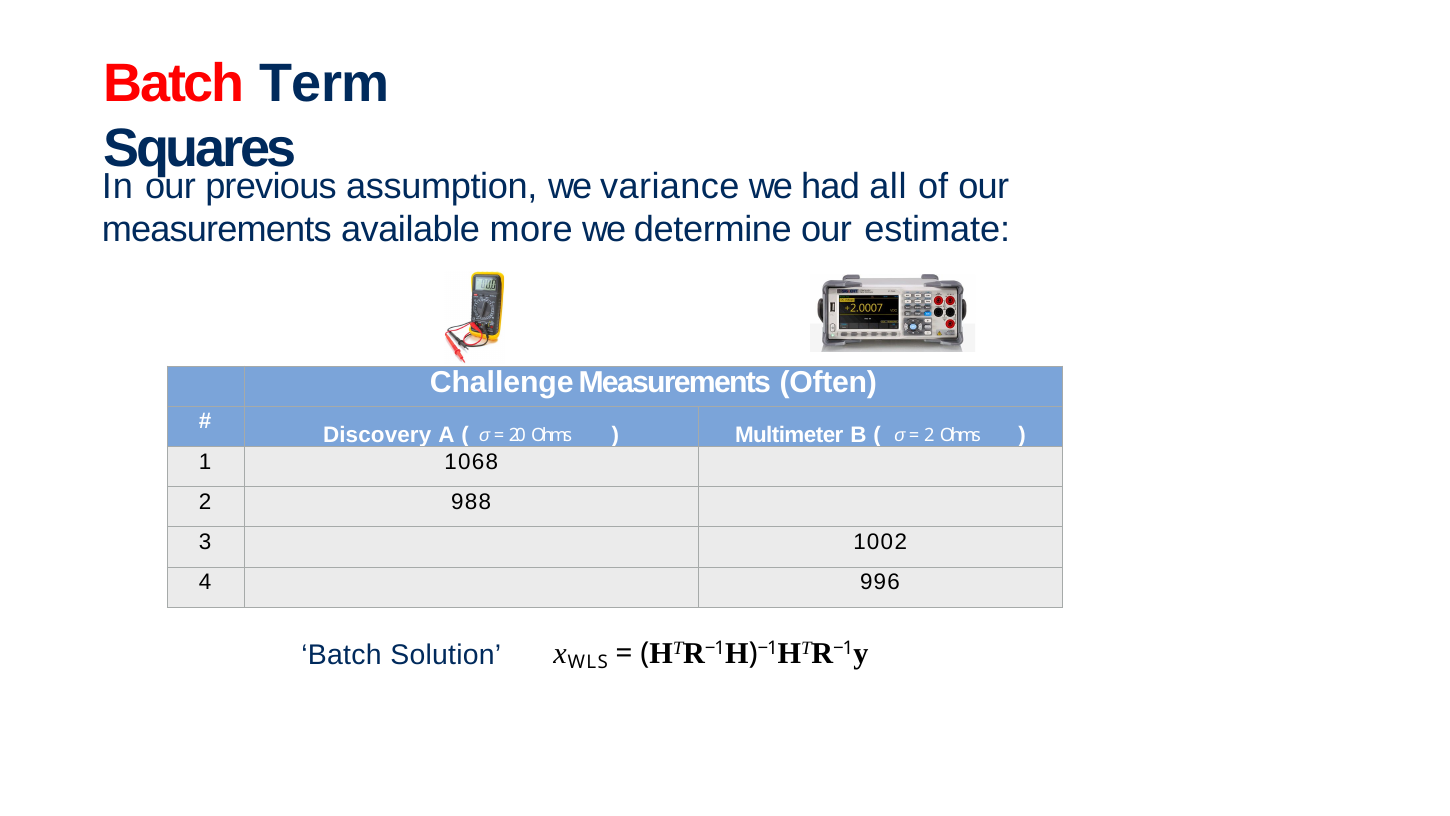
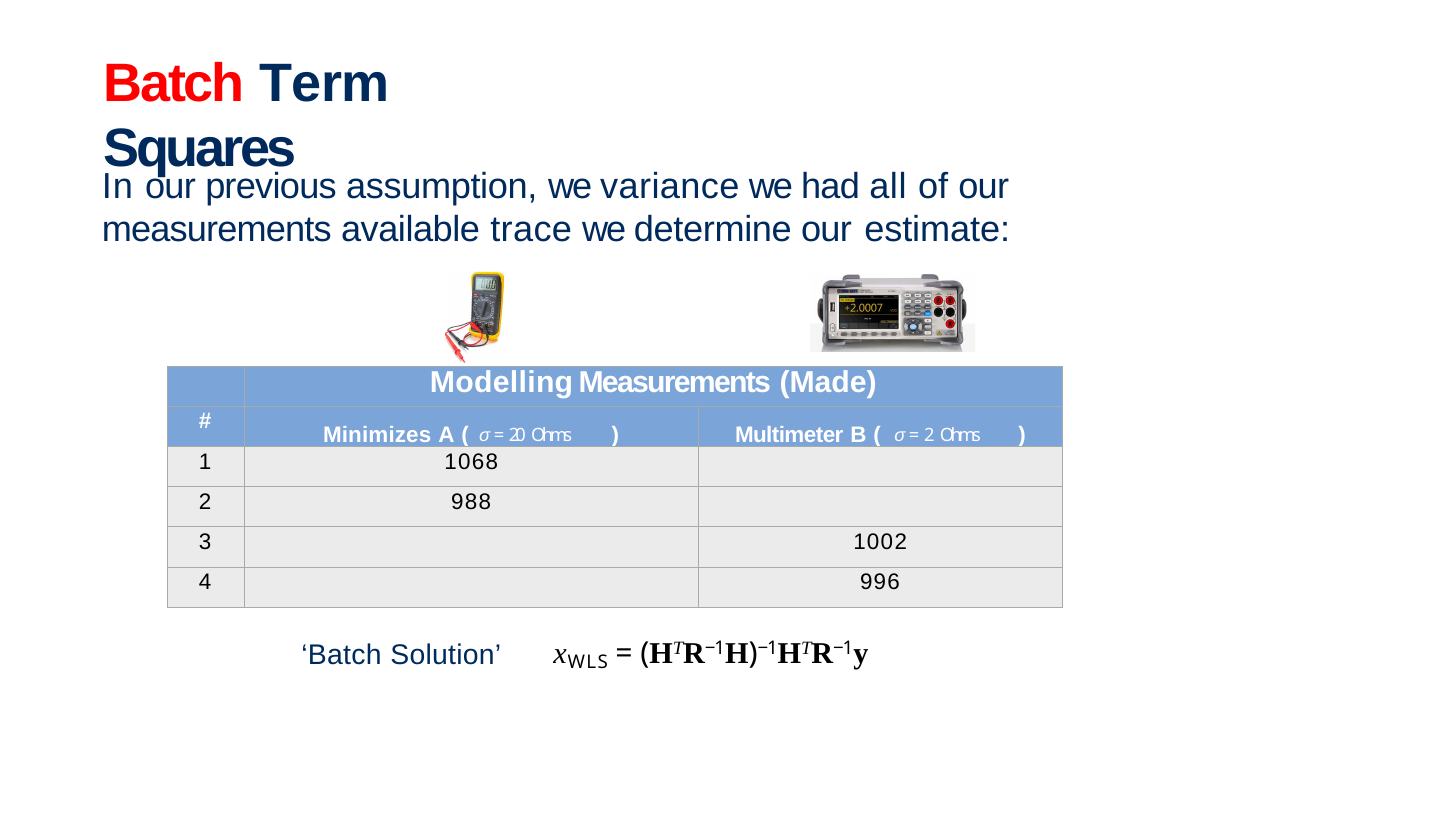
more: more -> trace (531, 230)
Challenge: Challenge -> Modelling (502, 382)
Often: Often -> Made (828, 382)
Discovery: Discovery -> Minimizes (377, 435)
